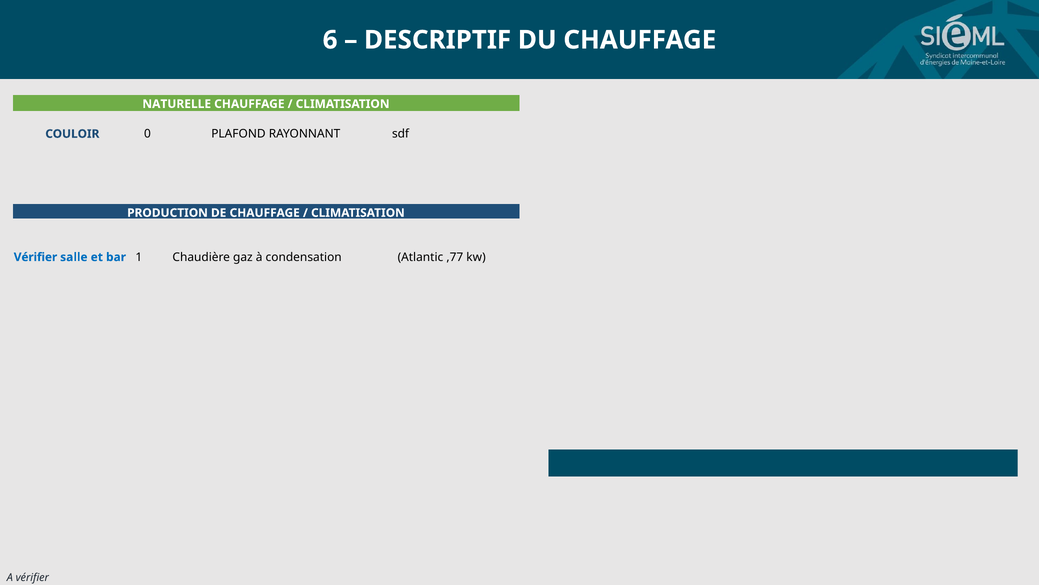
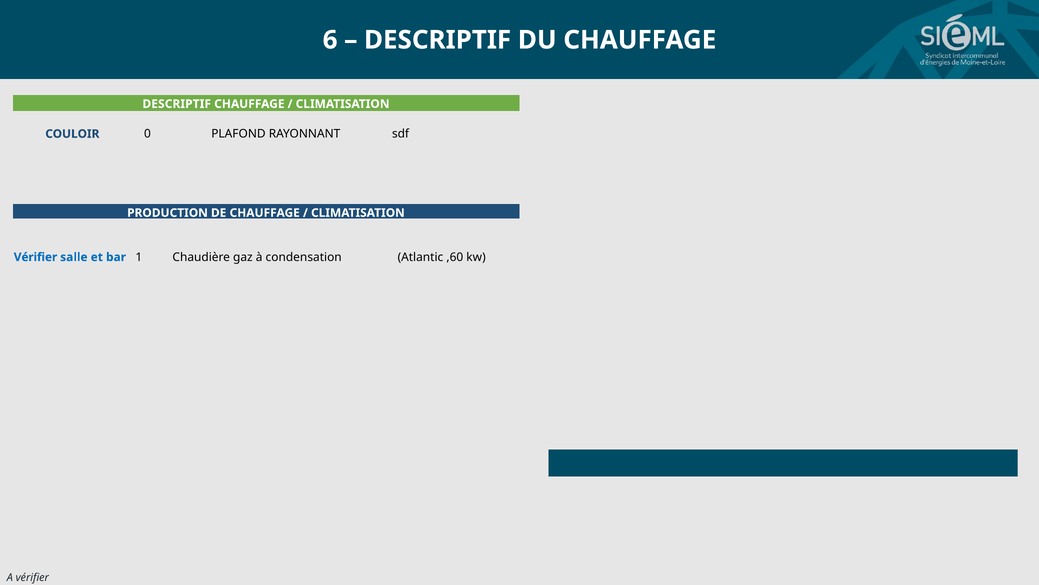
NATURELLE: NATURELLE -> DESCRIPTIF (177, 104)
,77: ,77 -> ,60 (455, 257)
